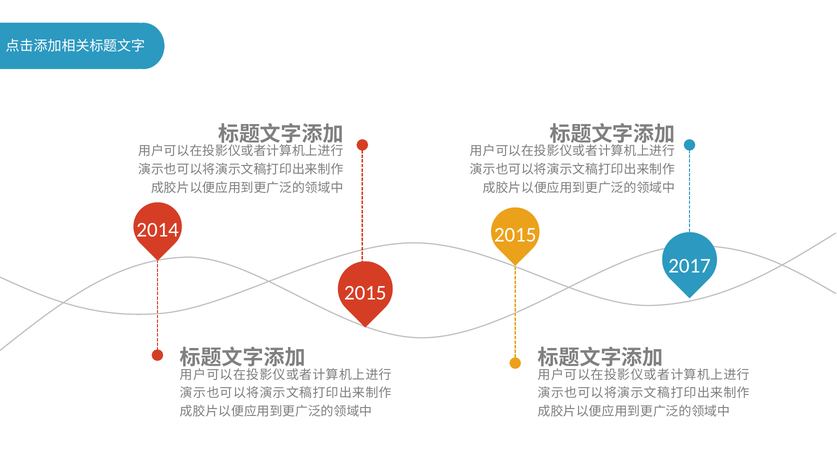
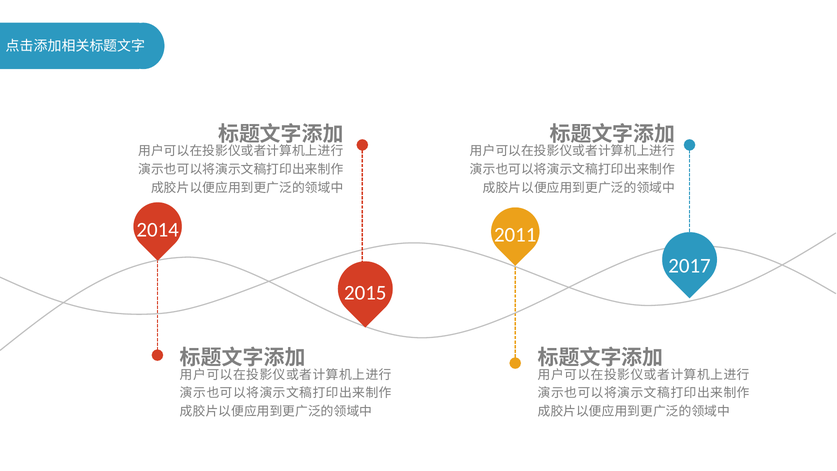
2015: 2015 -> 2011 (515, 235)
